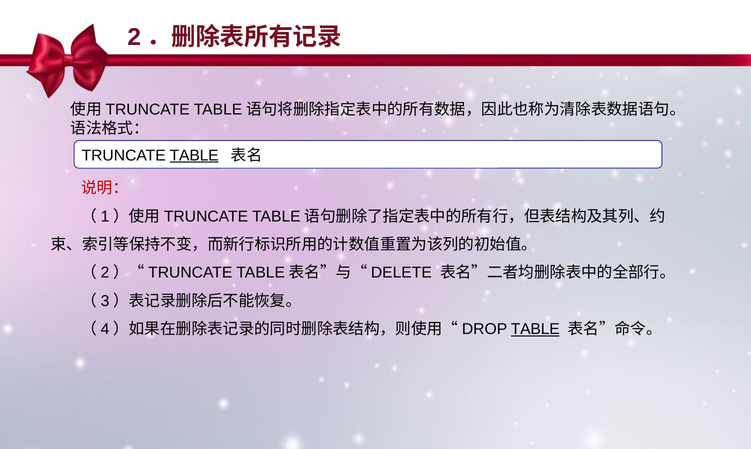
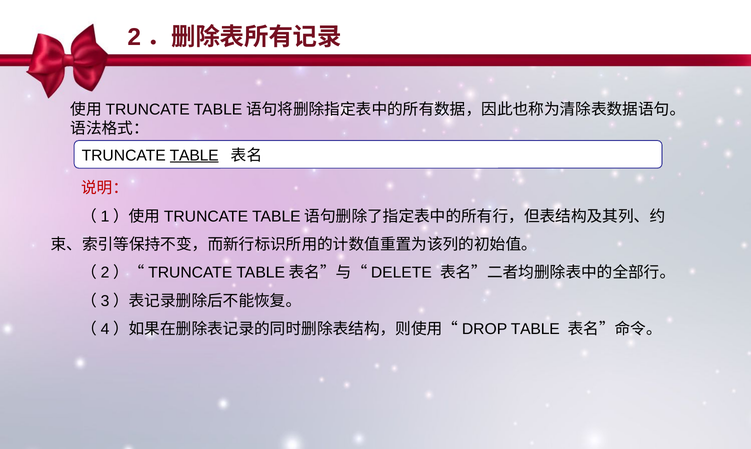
TABLE underline: present -> none (535, 330)
